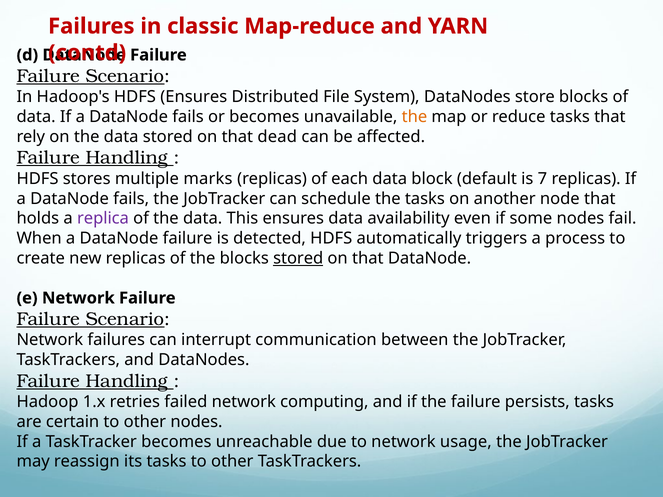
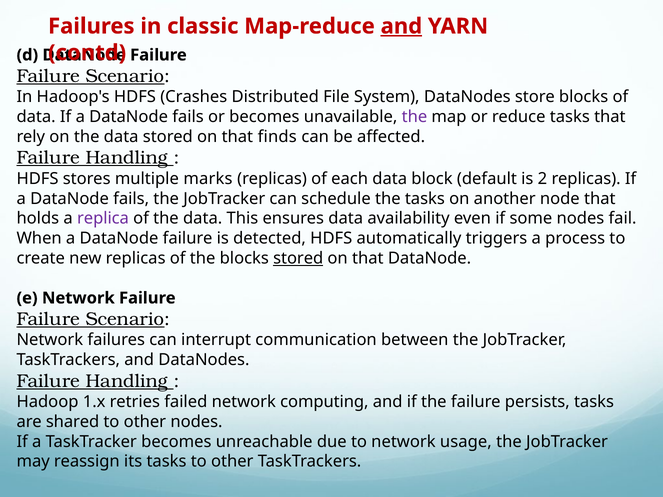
and underline: none -> present (401, 26)
HDFS Ensures: Ensures -> Crashes (194, 97)
the colour: orange -> purple (414, 117)
dead: dead -> finds (277, 137)
7: 7 -> 2 (542, 179)
certain: certain -> shared (73, 422)
